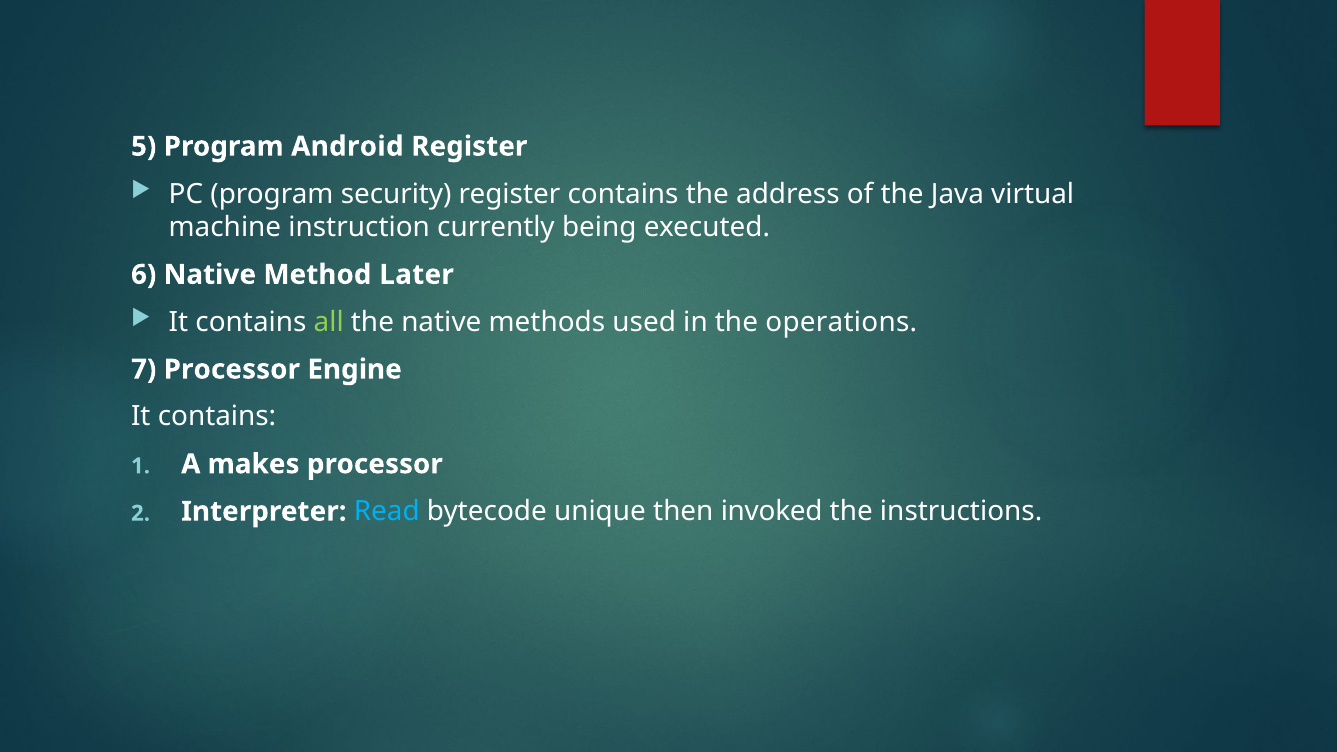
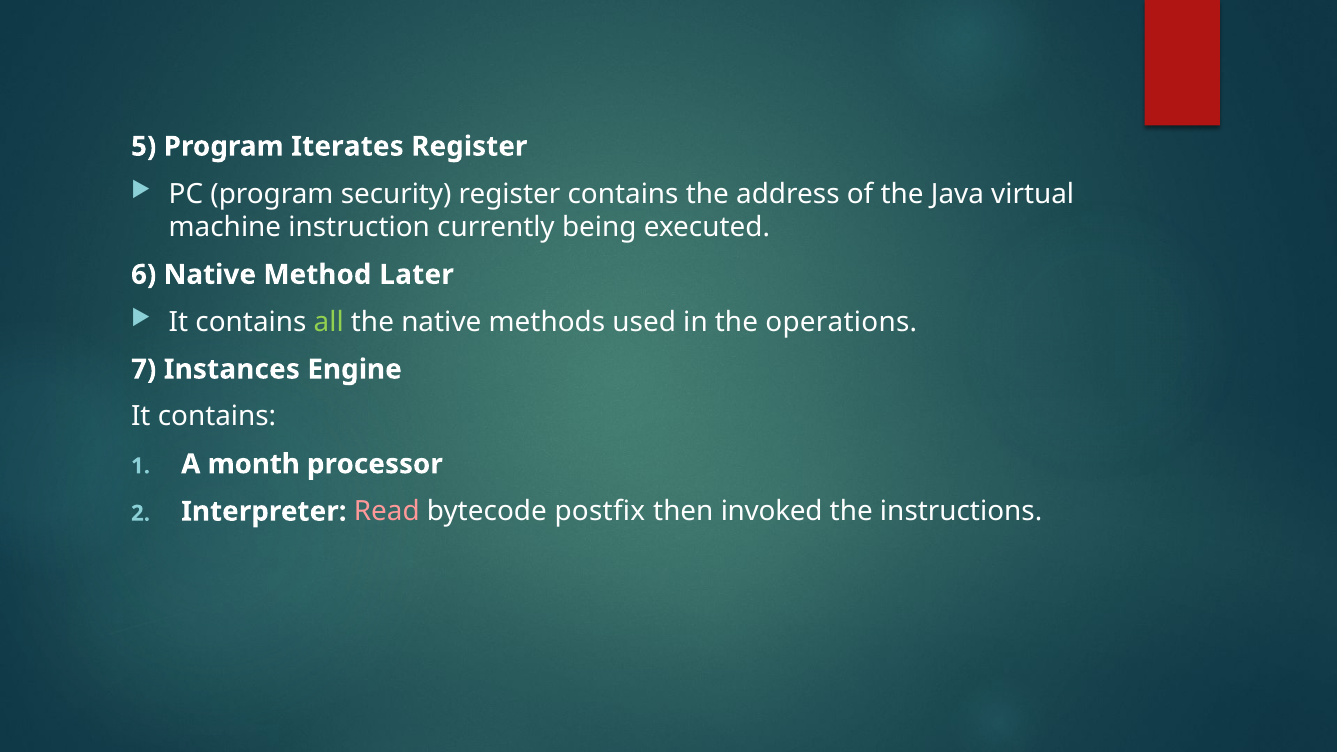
Android: Android -> Iterates (347, 146)
7 Processor: Processor -> Instances (232, 369)
makes: makes -> month (254, 464)
Read colour: light blue -> pink (387, 512)
unique: unique -> postfix (600, 512)
